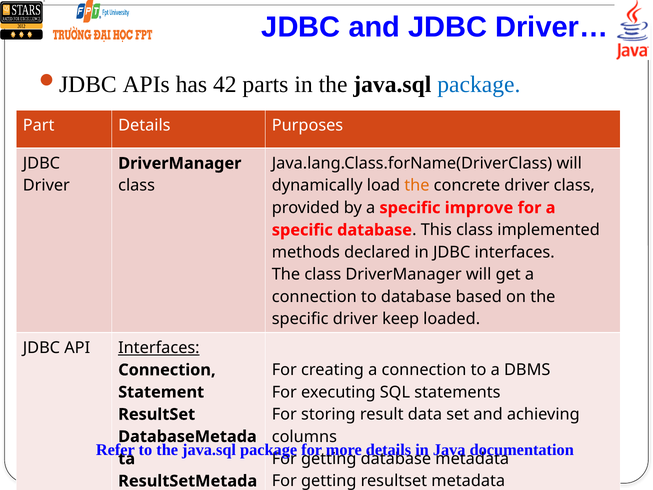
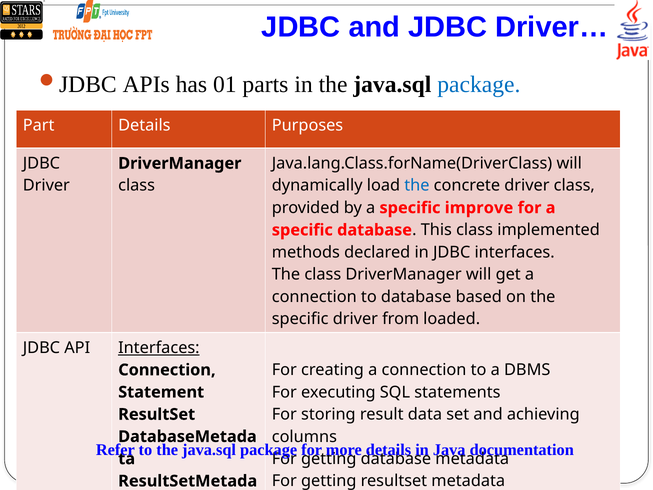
42: 42 -> 01 (225, 84)
the colour: orange -> blue (417, 185)
keep: keep -> from (401, 319)
